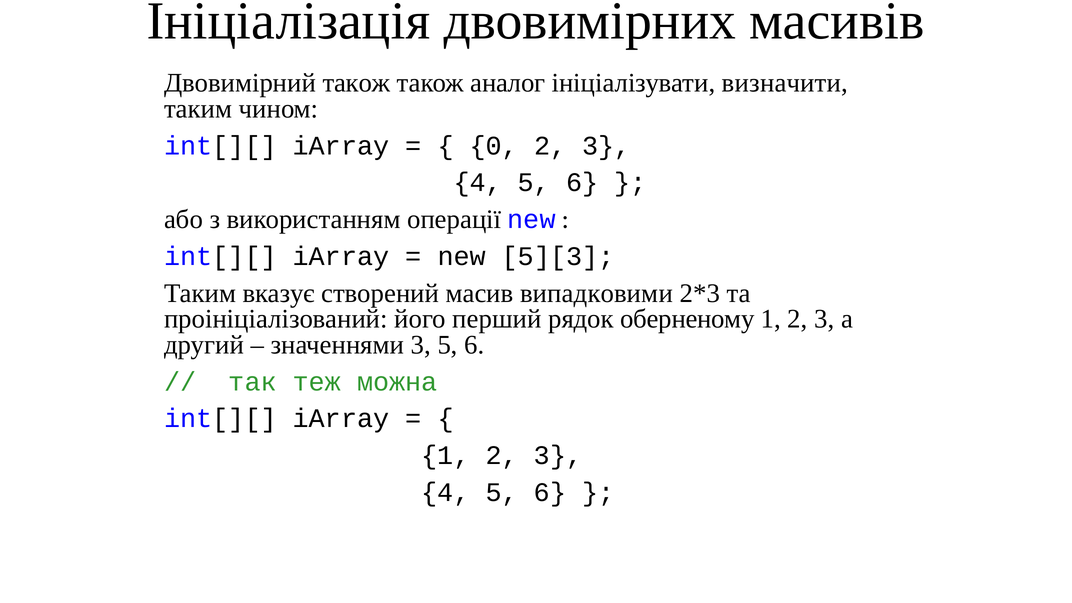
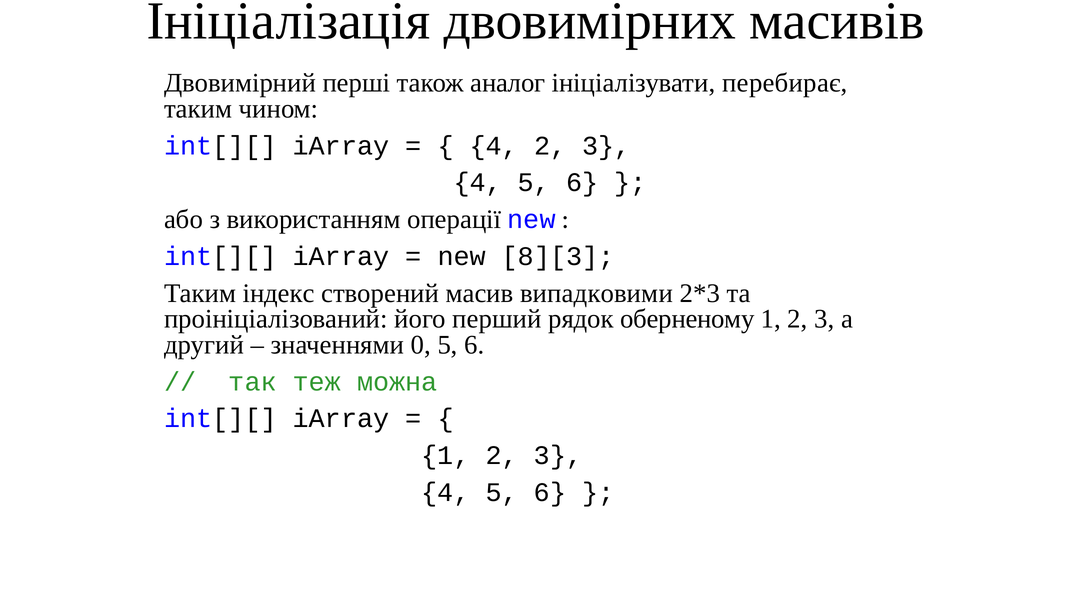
Двовимірний також: також -> перші (356, 83)
визначити: визначити -> перебирає (785, 83)
0: 0 -> 4 (494, 146)
5][3: 5][3 -> 8][3 (558, 256)
вказує: вказує -> індекс (279, 293)
значеннями 3: 3 -> 0 (421, 345)
